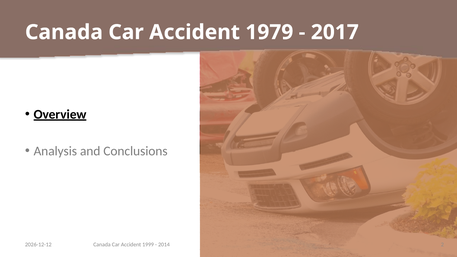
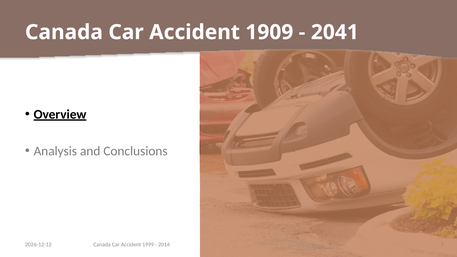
1979: 1979 -> 1909 (269, 32)
2017: 2017 -> 2041 (335, 32)
